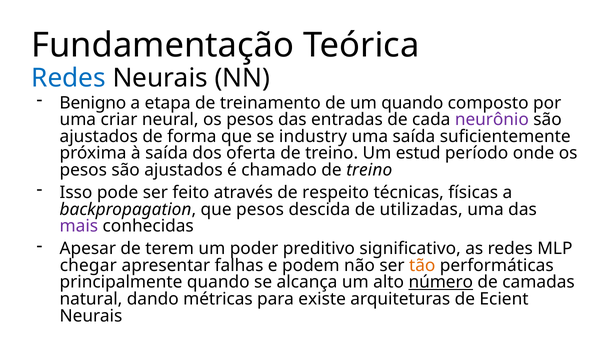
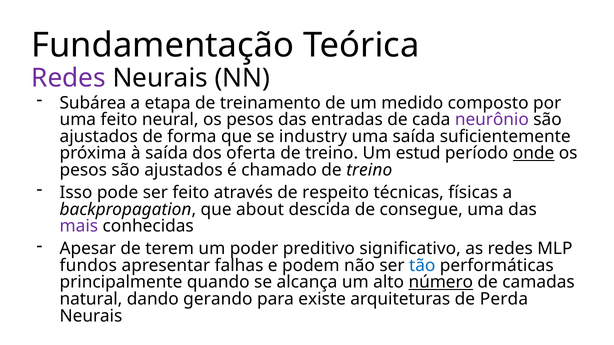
Redes colour: blue -> purple (68, 78)
Benigno: Benigno -> Subárea (93, 103)
um quando: quando -> medido (412, 103)
uma criar: criar -> feito (119, 120)
onde underline: none -> present (534, 153)
que pesos: pesos -> about (260, 210)
utilizadas: utilizadas -> consegue (421, 210)
chegar: chegar -> fundos (88, 266)
tão colour: orange -> blue (422, 266)
métricas: métricas -> gerando (218, 299)
Ecient: Ecient -> Perda (504, 299)
